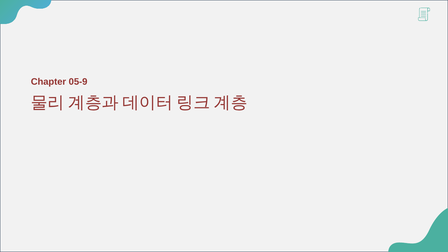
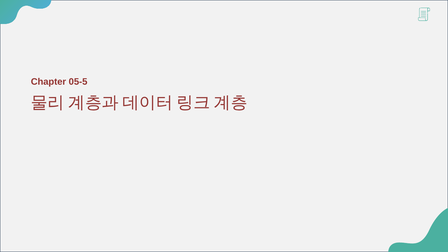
05-9: 05-9 -> 05-5 (78, 82)
